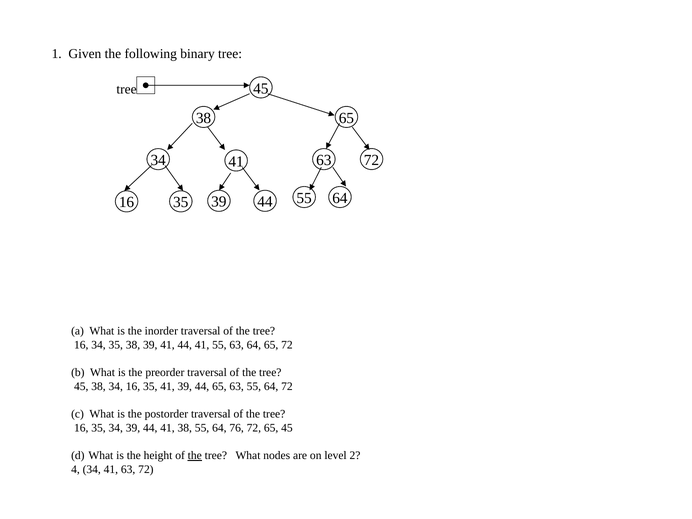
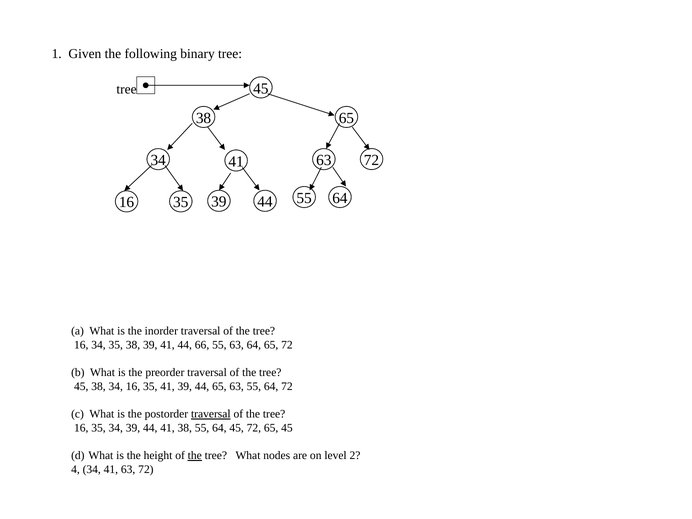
41 44 41: 41 -> 66 (202, 345)
traversal underline: none -> present (211, 414)
64 76: 76 -> 45 (237, 428)
